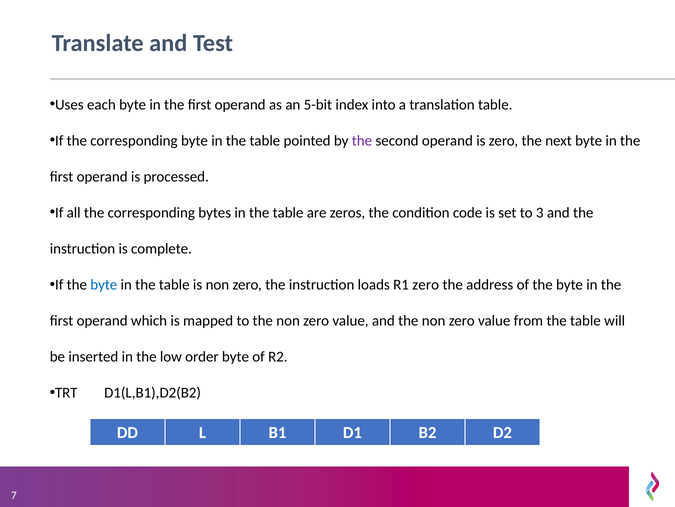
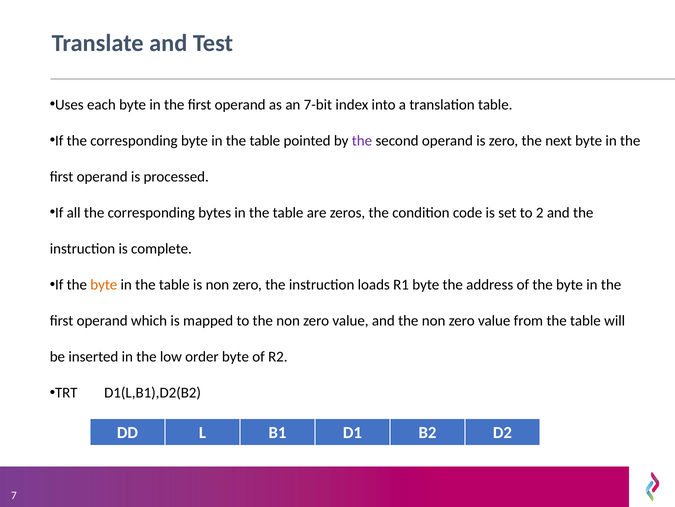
5-bit: 5-bit -> 7-bit (318, 104)
3: 3 -> 2 (540, 212)
byte colour: blue -> orange (104, 284)
R1 zero: zero -> byte (426, 284)
